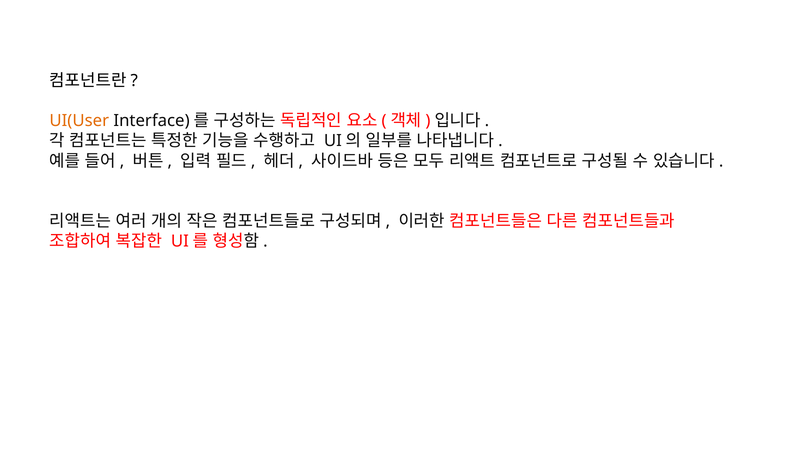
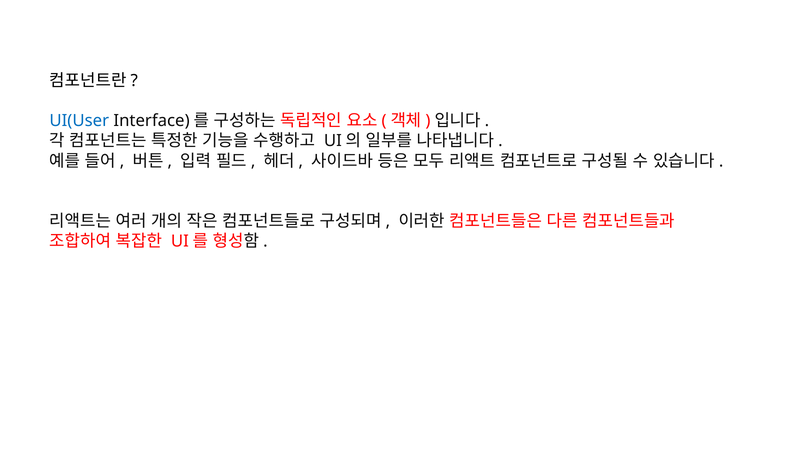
UI(User colour: orange -> blue (79, 121)
